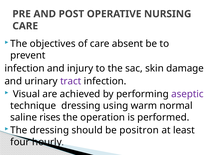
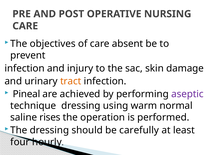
tract colour: purple -> orange (71, 81)
Visual: Visual -> Pineal (26, 94)
positron: positron -> carefully (139, 130)
